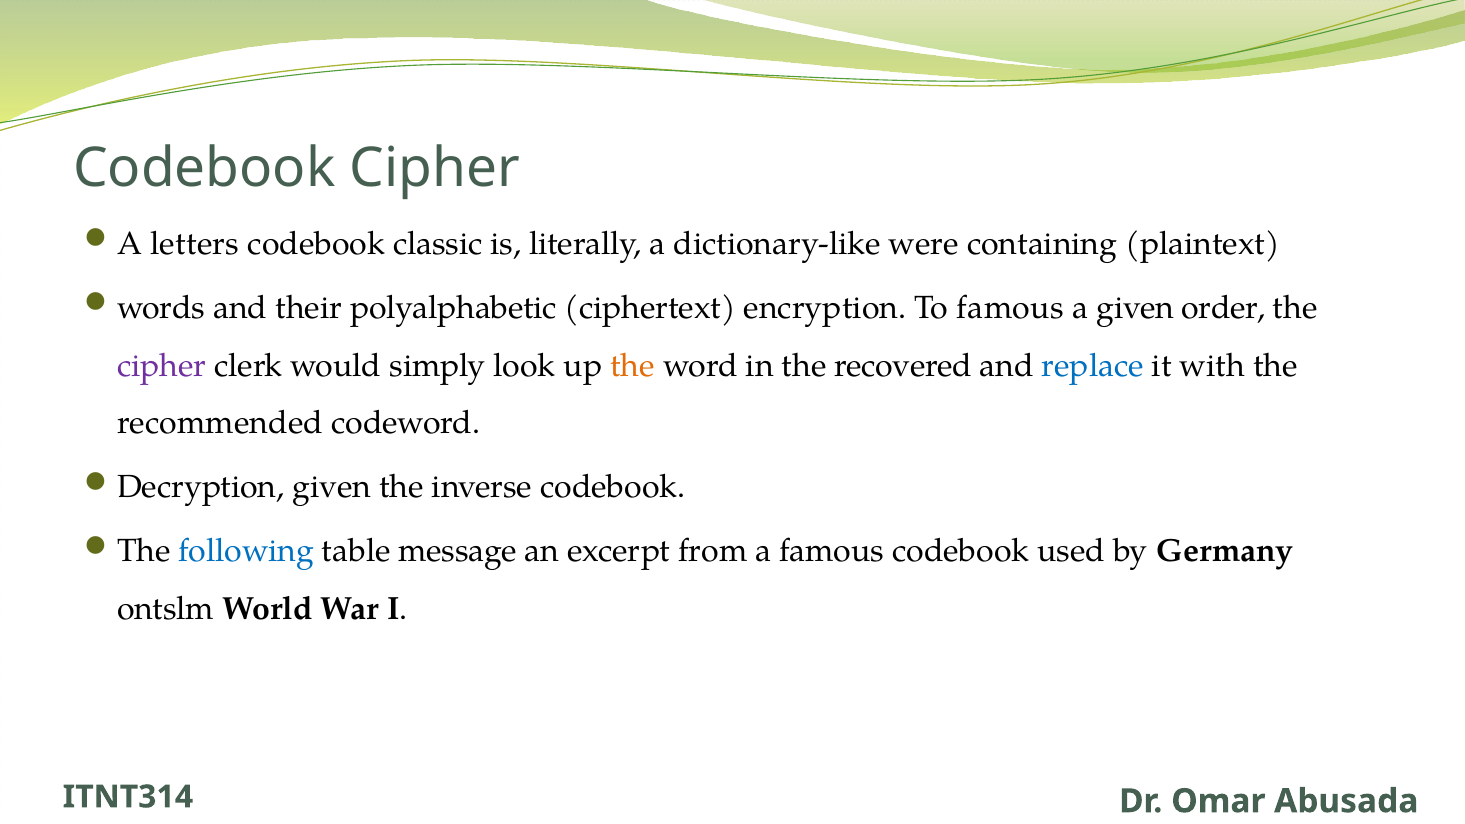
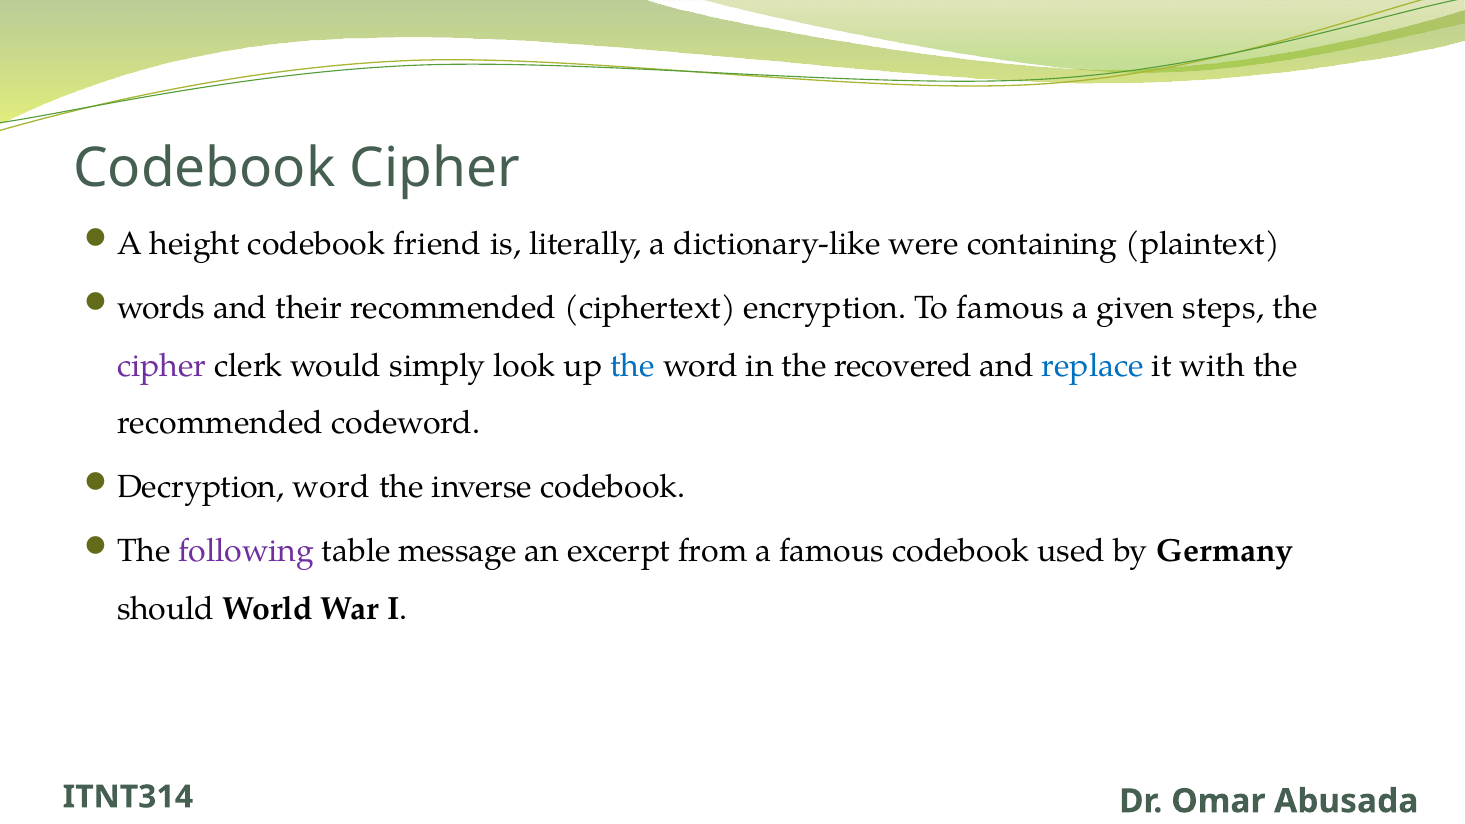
letters: letters -> height (195, 244)
classic: classic -> friend (438, 244)
their polyalphabetic: polyalphabetic -> recommended (453, 308)
order: order -> steps (1223, 308)
the colour: orange -> blue (633, 366)
Decryption given: given -> word (332, 487)
following colour: blue -> purple (246, 551)
ontslm: ontslm -> should (166, 609)
